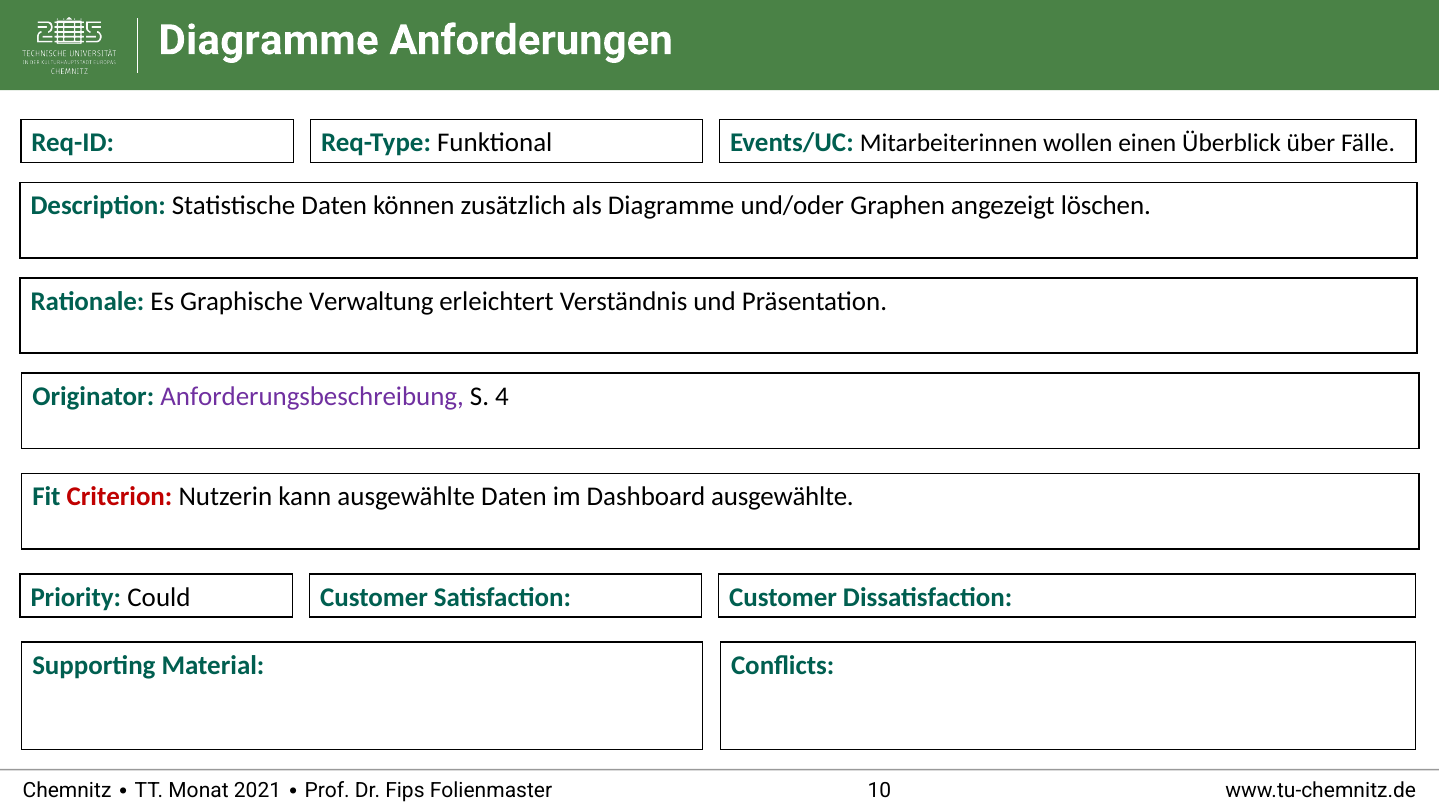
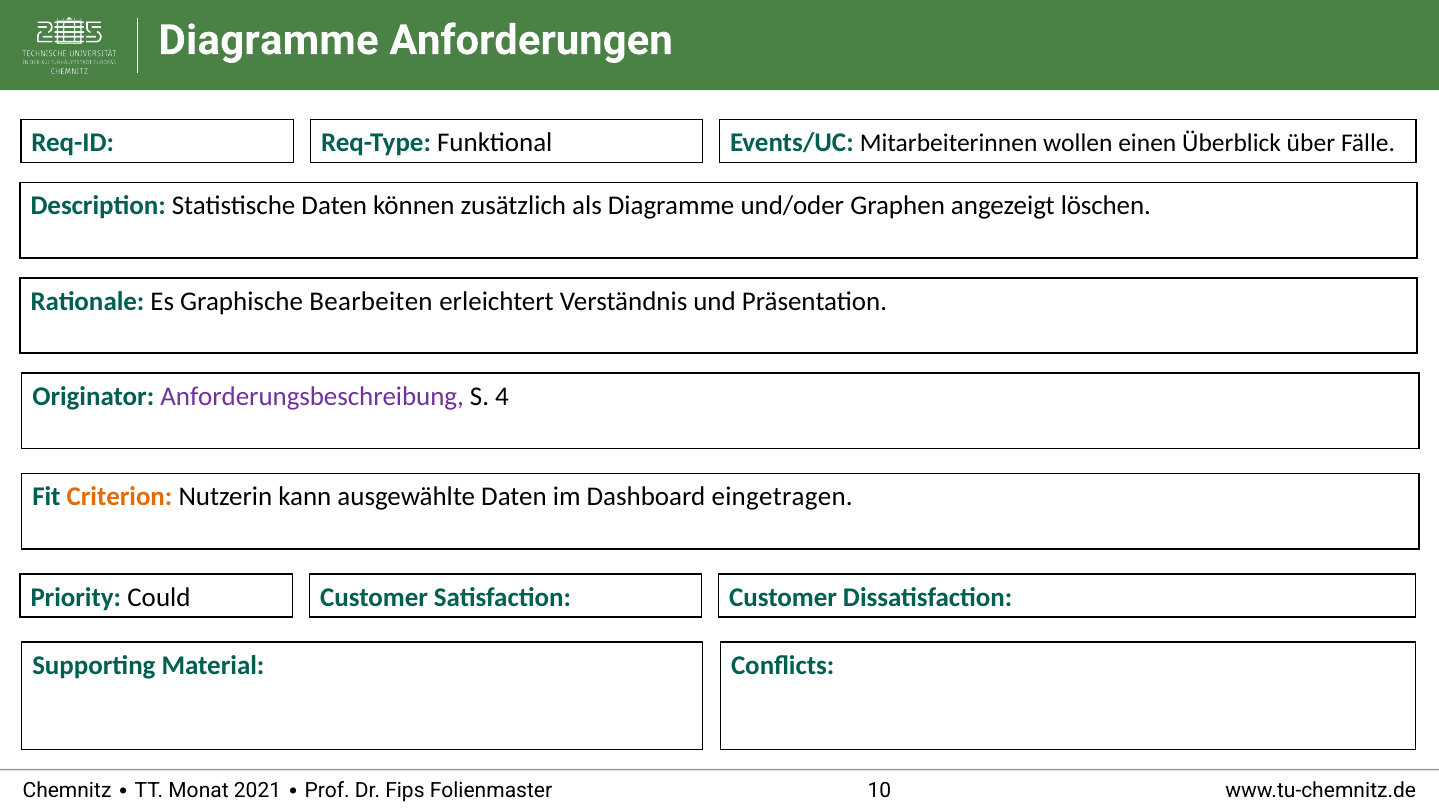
Verwaltung: Verwaltung -> Bearbeiten (371, 301)
Criterion colour: red -> orange (119, 497)
Dashboard ausgewählte: ausgewählte -> eingetragen (782, 497)
